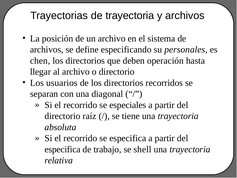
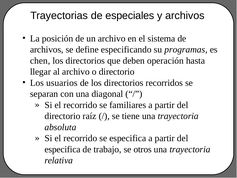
de trayectoria: trayectoria -> especiales (130, 16)
personales: personales -> programas (186, 50)
especiales: especiales -> familiares (128, 105)
shell: shell -> otros (143, 149)
